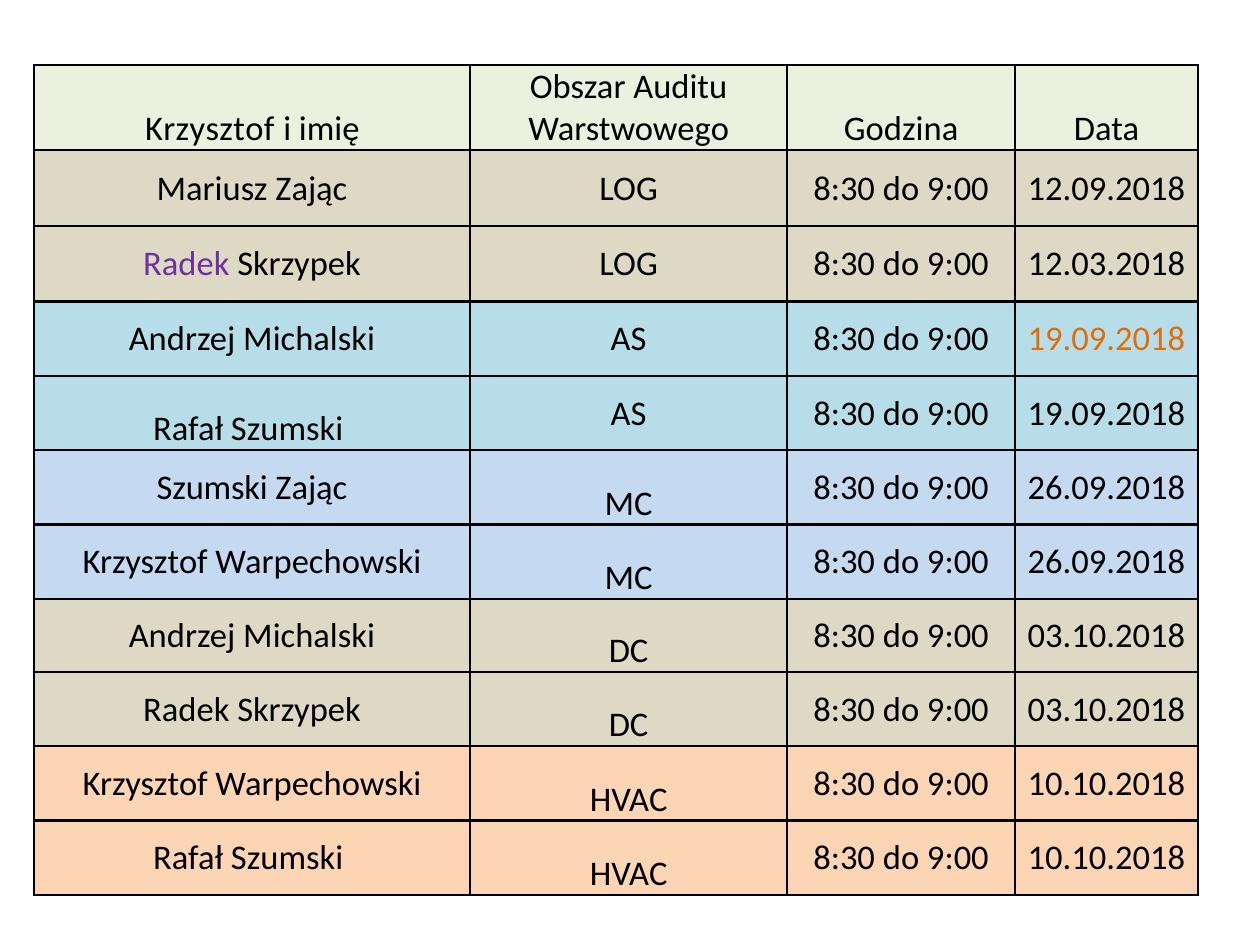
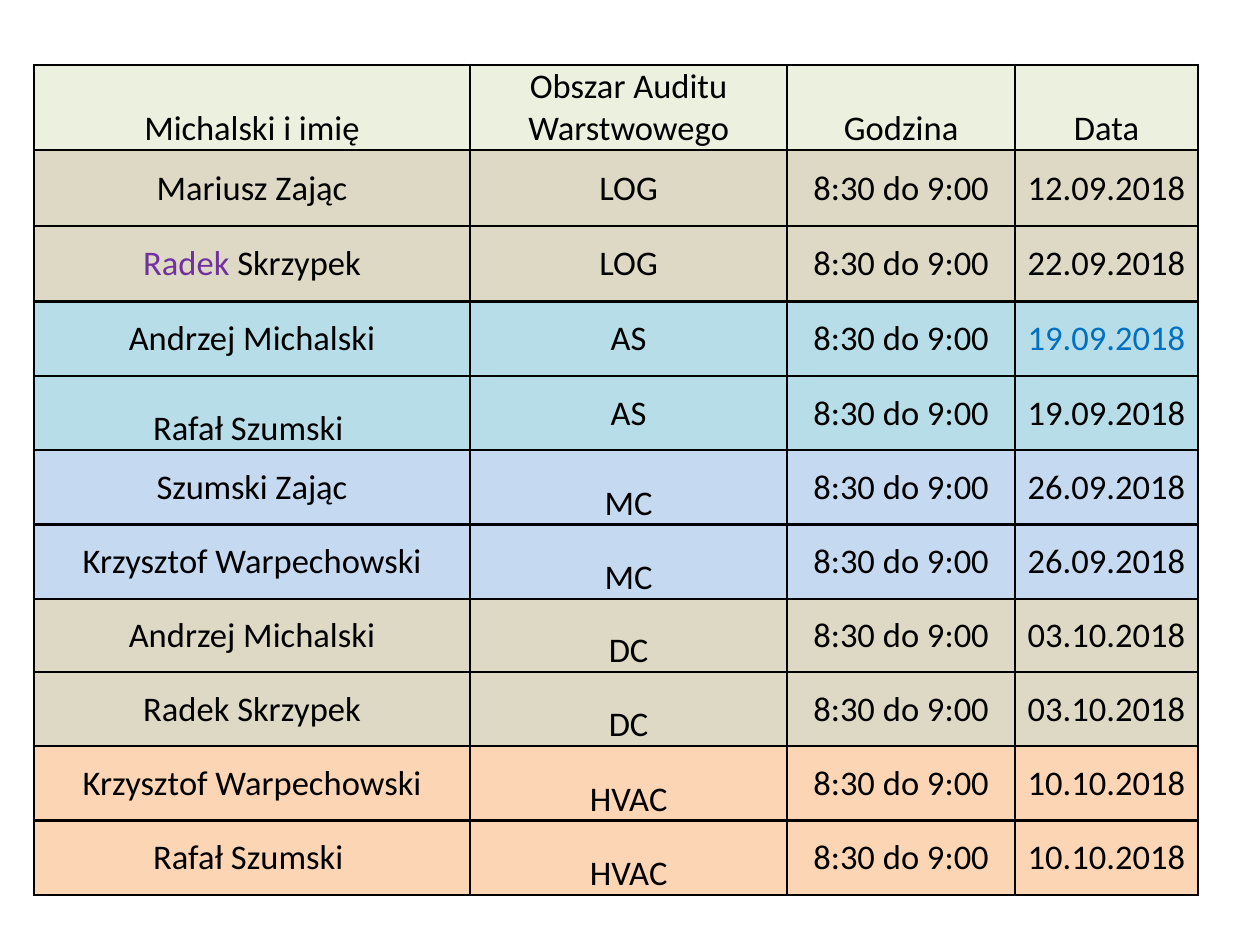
Krzysztof: Krzysztof -> Michalski (210, 130)
12.03.2018: 12.03.2018 -> 22.09.2018 (1106, 265)
19.09.2018 colour: orange -> blue (1106, 340)
